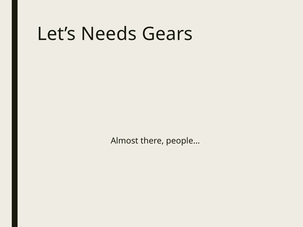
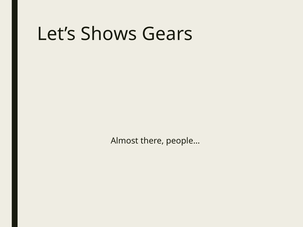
Needs: Needs -> Shows (109, 34)
